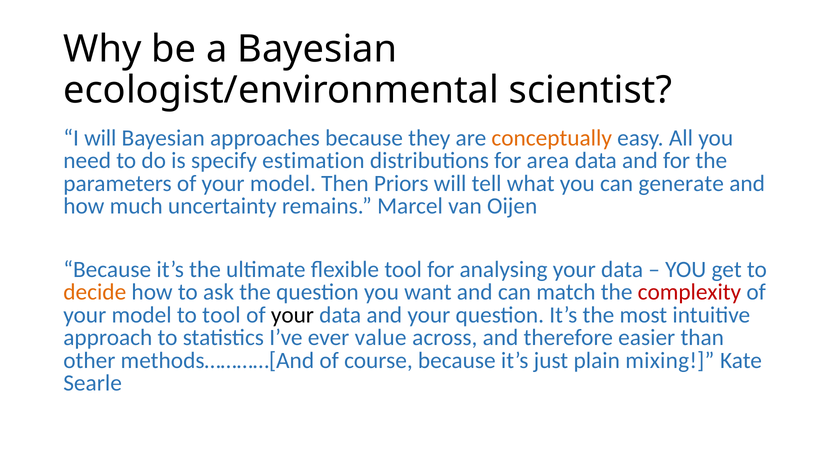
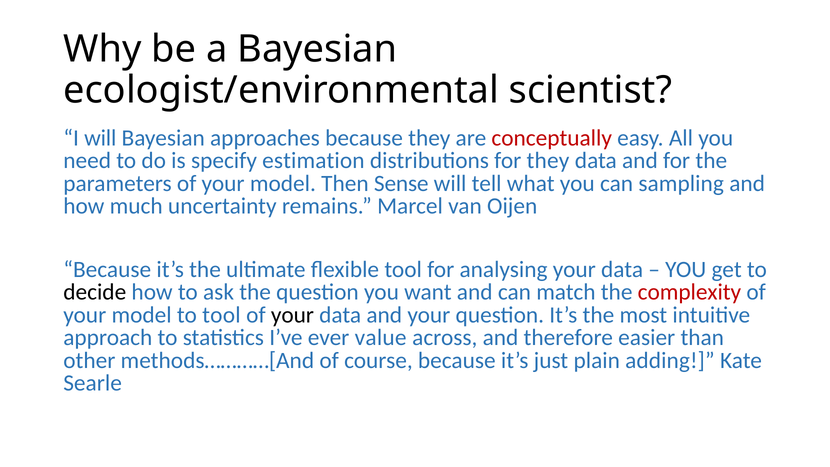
conceptually colour: orange -> red (552, 138)
for area: area -> they (548, 161)
Priors: Priors -> Sense (401, 183)
generate: generate -> sampling (681, 183)
decide colour: orange -> black (95, 292)
mixing: mixing -> adding (670, 360)
